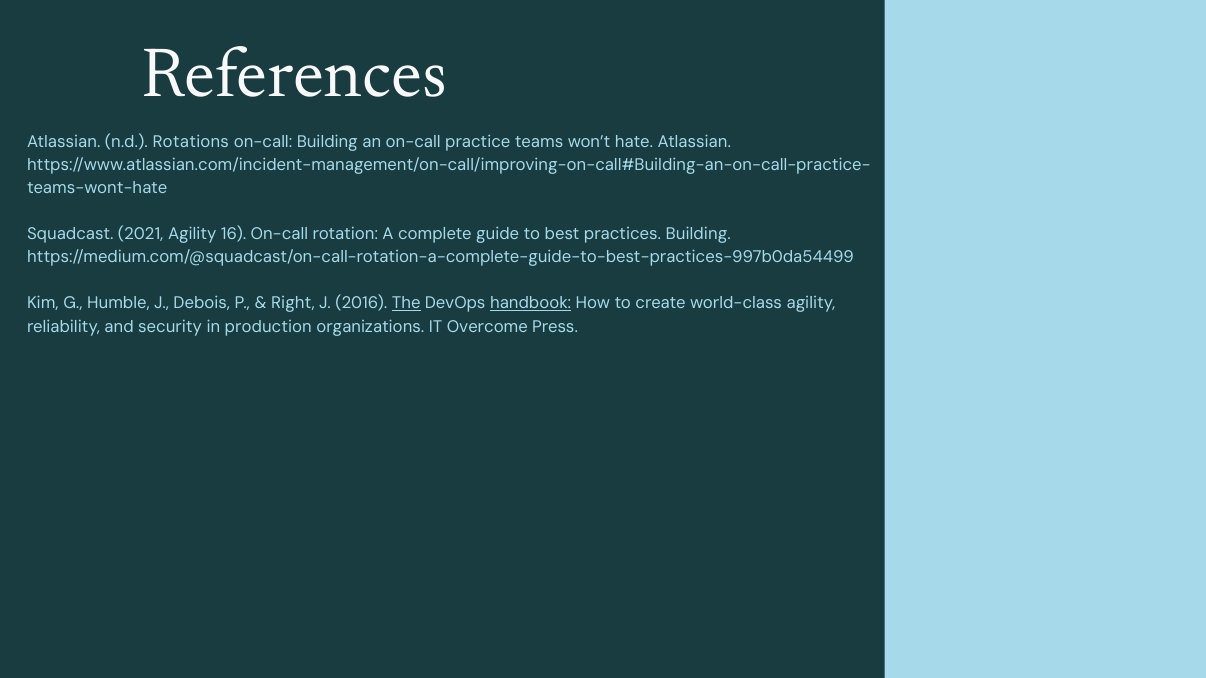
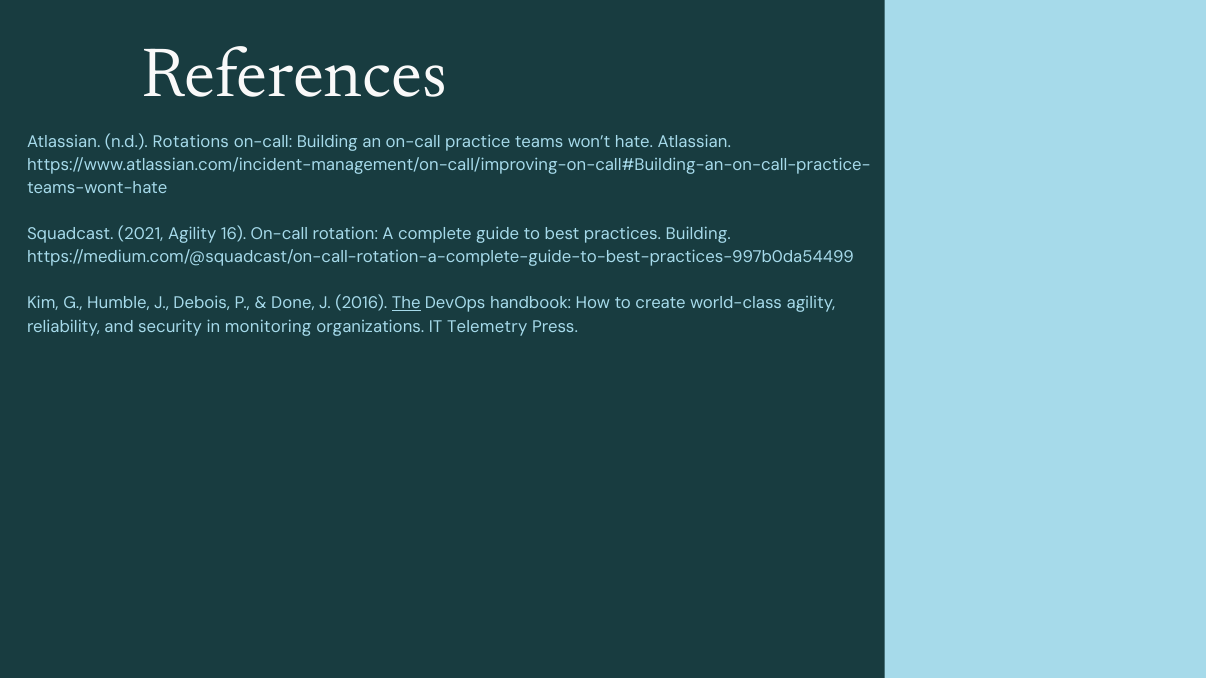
Right: Right -> Done (293, 304)
handbook underline: present -> none (531, 304)
production: production -> monitoring (268, 327)
Overcome: Overcome -> Telemetry (487, 327)
